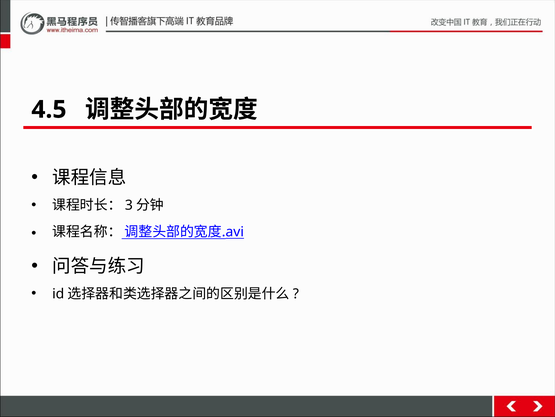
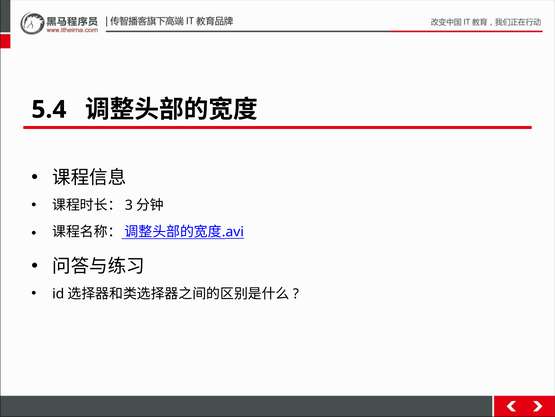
4.5: 4.5 -> 5.4 (49, 109)
